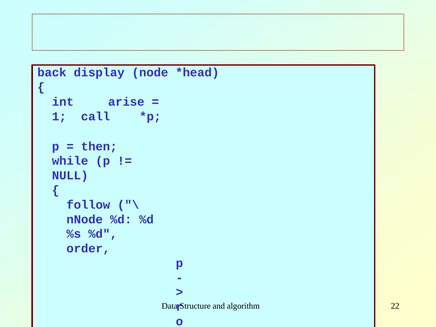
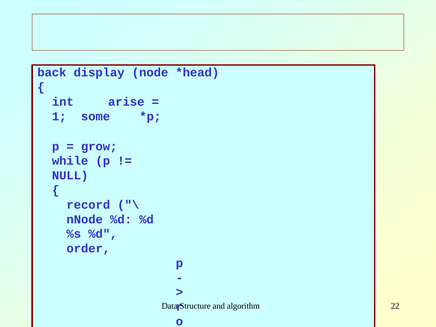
call: call -> some (96, 116)
then: then -> grow (99, 146)
follow: follow -> record (88, 205)
